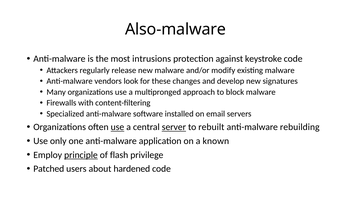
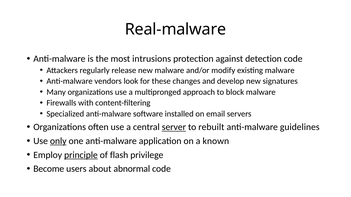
Also-malware: Also-malware -> Real-malware (176, 29)
keystroke: keystroke -> detection (263, 59)
use underline: present -> none (117, 127)
rebuilding: rebuilding -> guidelines (300, 127)
only underline: none -> present (58, 141)
Patched: Patched -> Become (49, 169)
hardened: hardened -> abnormal (132, 169)
